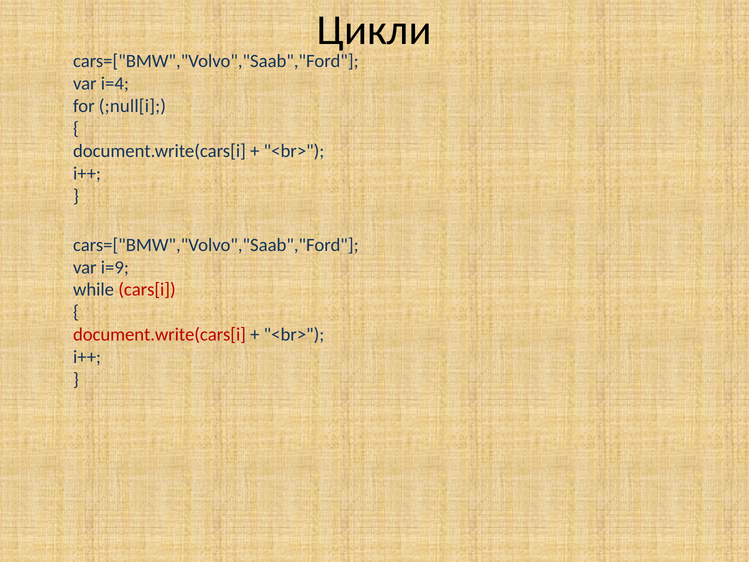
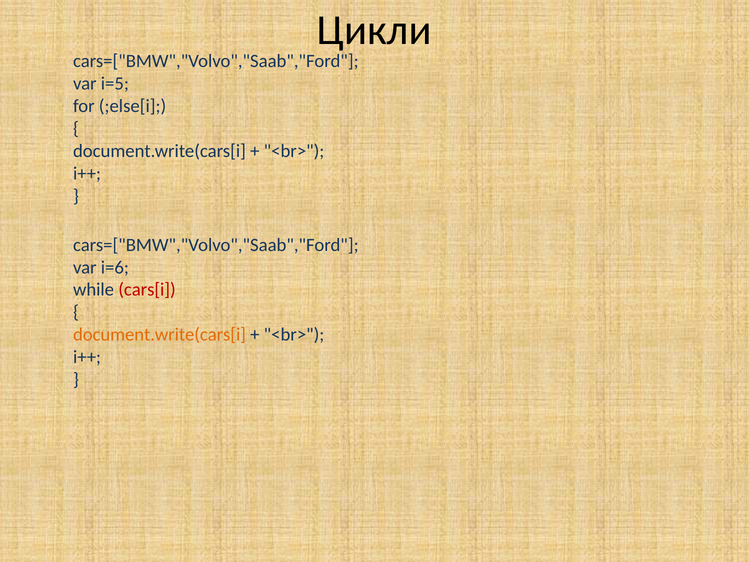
i=4: i=4 -> i=5 (115, 84)
;null[i: ;null[i -> ;else[i (133, 106)
i=9: i=9 -> i=6 (115, 267)
document.write(cars[i colour: red -> orange (160, 335)
